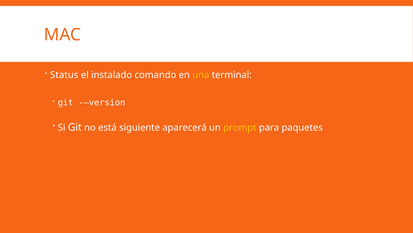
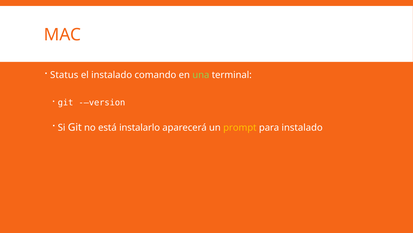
una colour: yellow -> light green (201, 75)
siguiente: siguiente -> instalarlo (140, 127)
para paquetes: paquetes -> instalado (302, 127)
